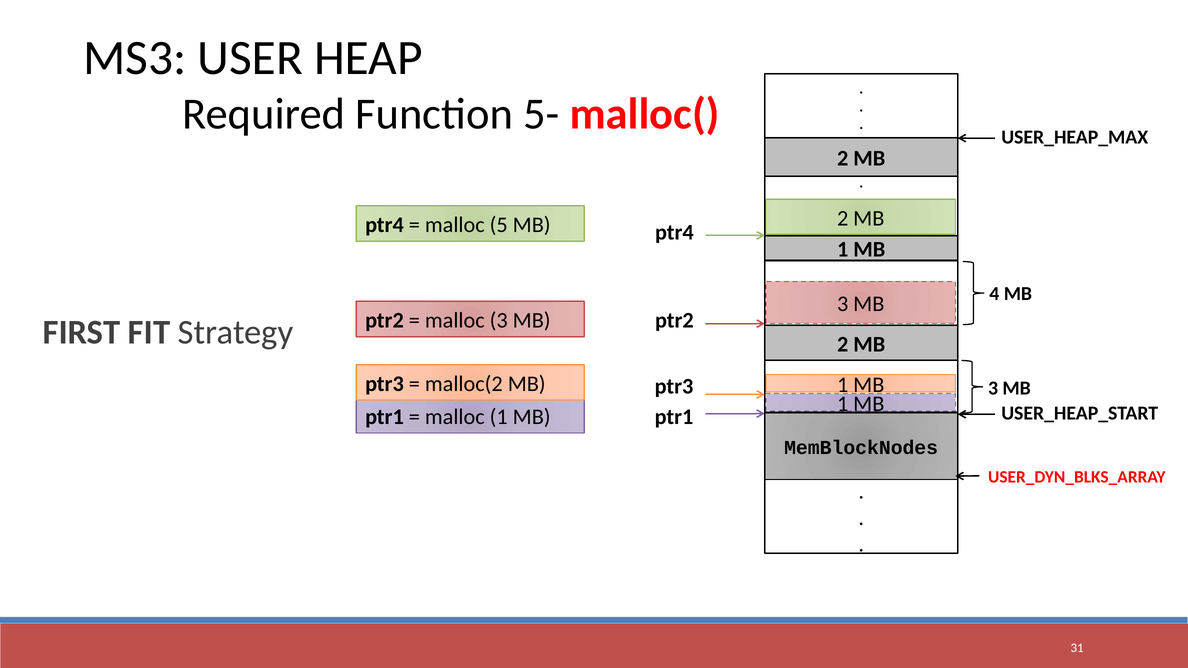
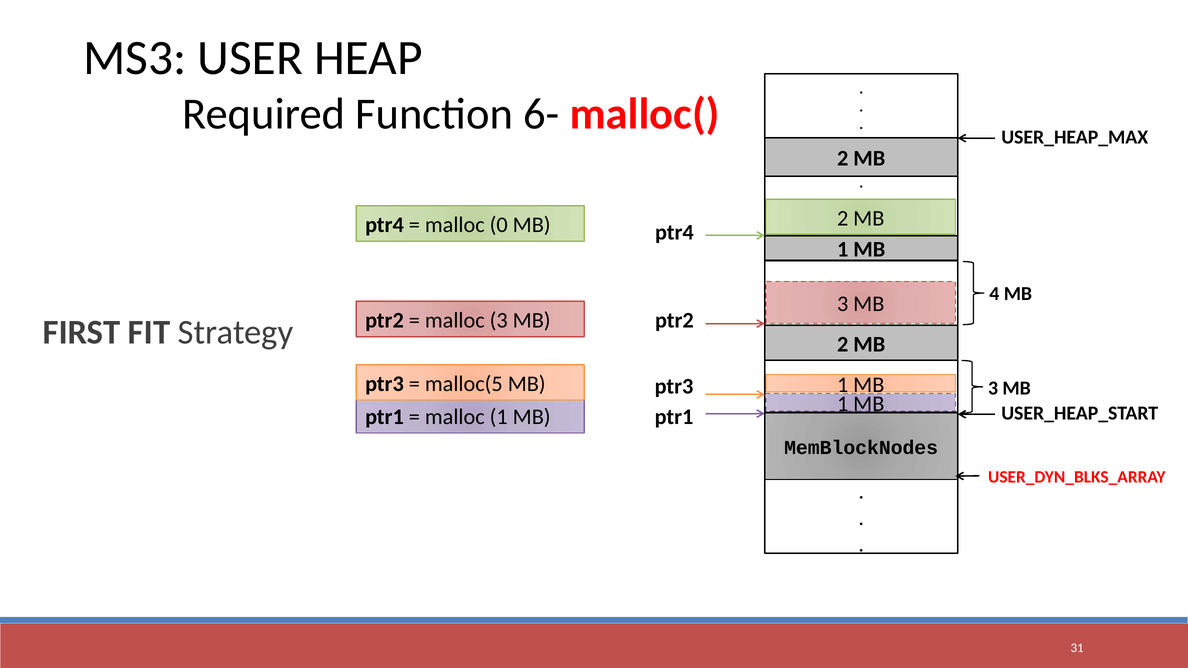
5-: 5- -> 6- (541, 114)
5: 5 -> 0 (499, 225)
malloc(2: malloc(2 -> malloc(5 (464, 384)
